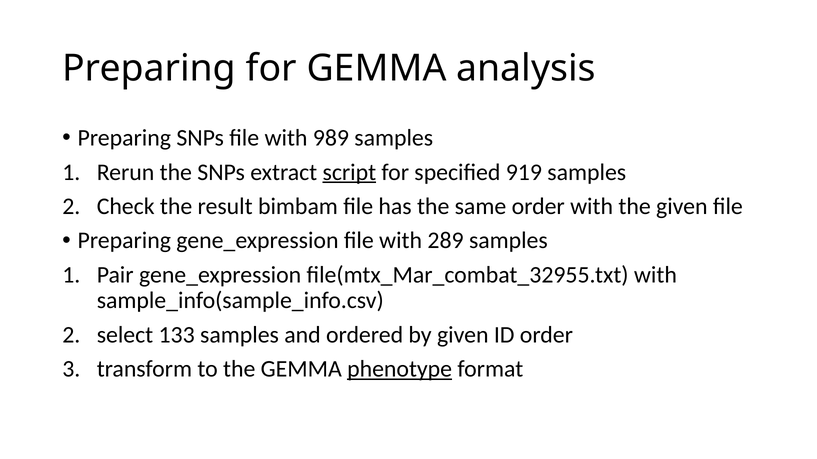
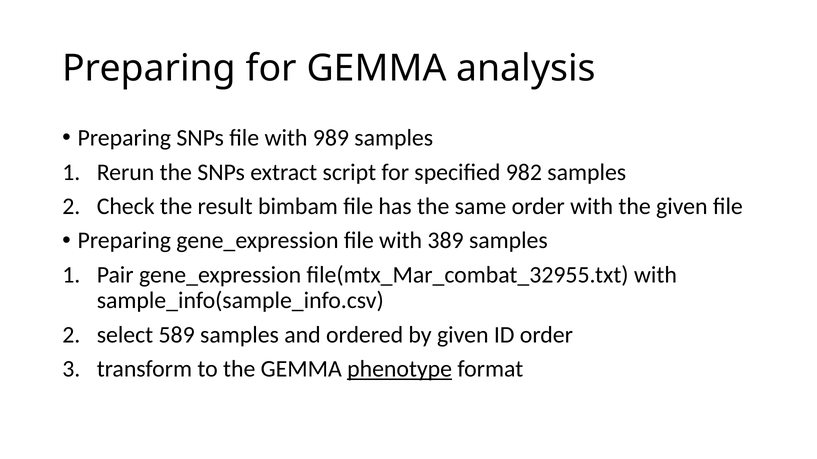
script underline: present -> none (349, 172)
919: 919 -> 982 (524, 172)
289: 289 -> 389 (446, 241)
133: 133 -> 589 (177, 335)
